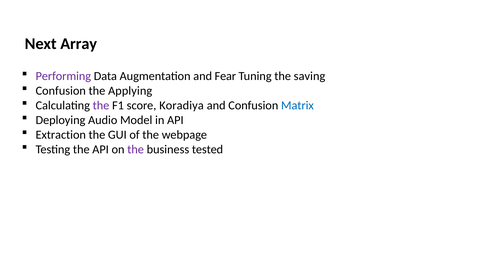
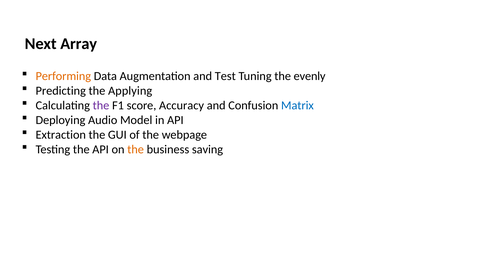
Performing colour: purple -> orange (63, 76)
Fear: Fear -> Test (225, 76)
saving: saving -> evenly (310, 76)
Confusion: Confusion -> Predicting (61, 91)
Koradiya: Koradiya -> Accuracy (182, 105)
the colour: purple -> orange (136, 149)
tested: tested -> saving (208, 149)
